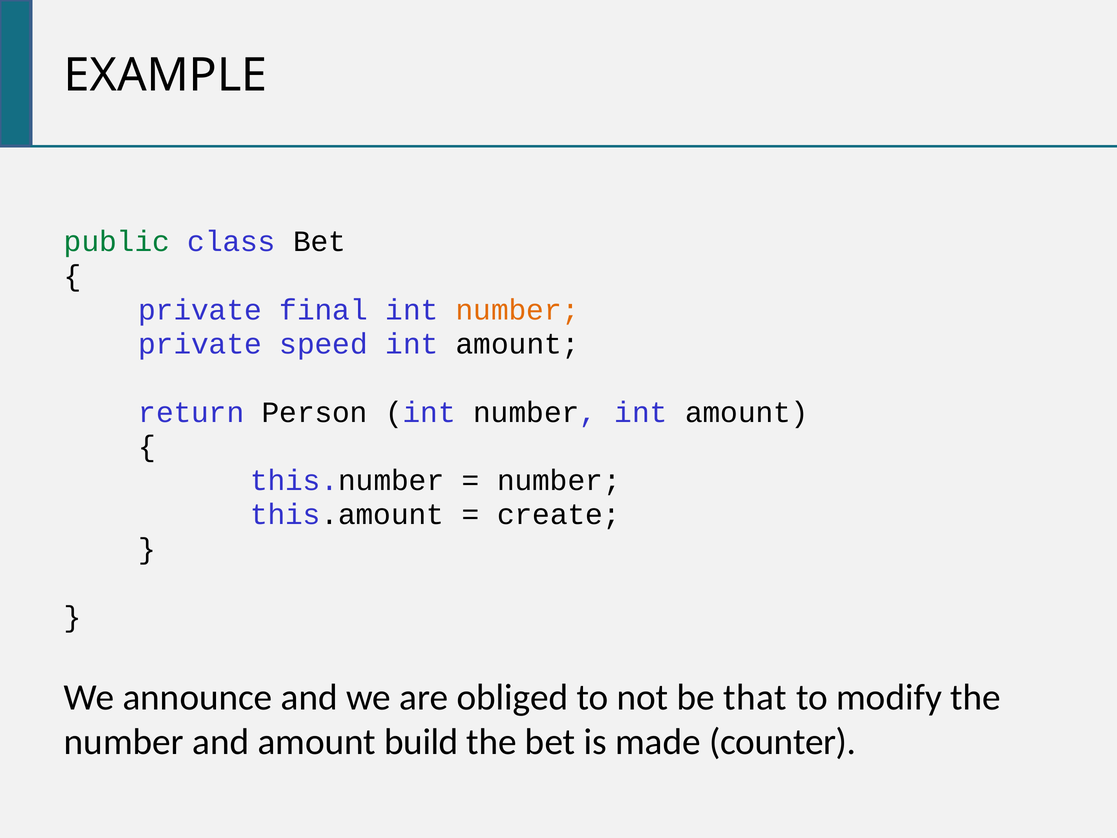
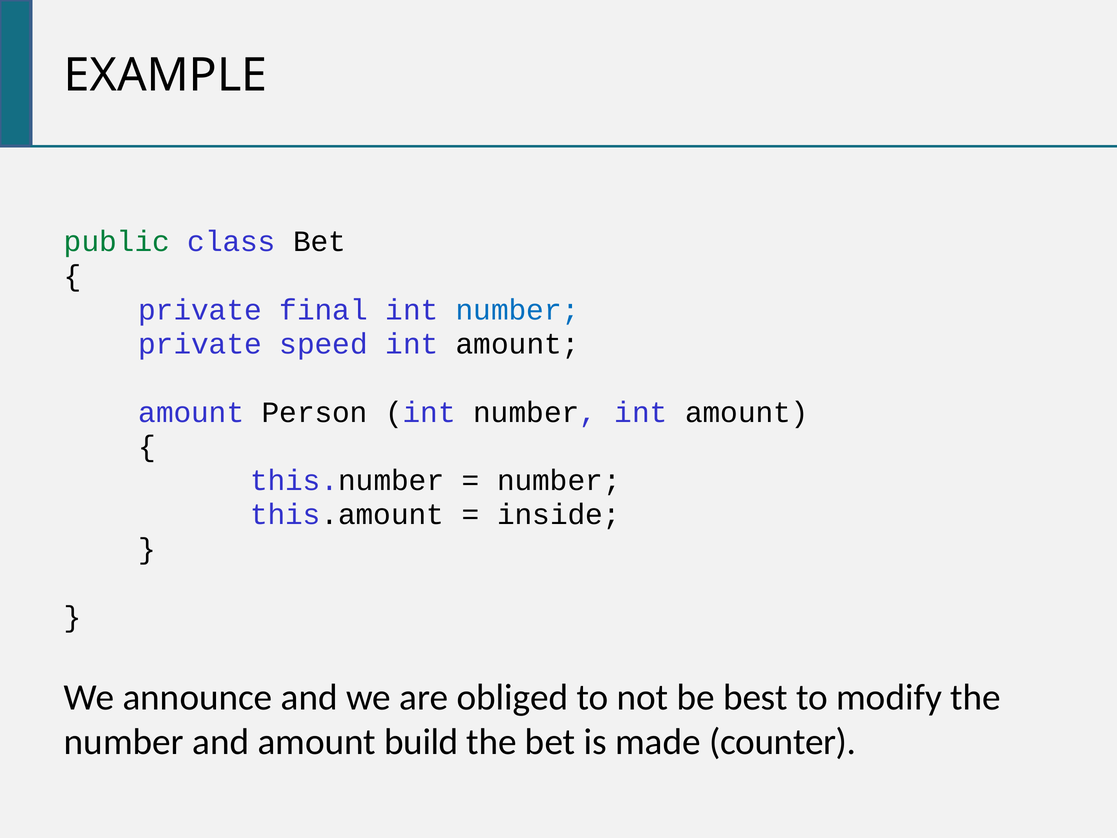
number colour: orange -> blue (518, 310)
return: return -> amount (191, 412)
create: create -> inside (559, 515)
that: that -> best (755, 697)
